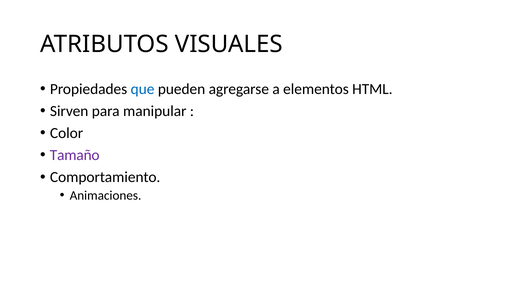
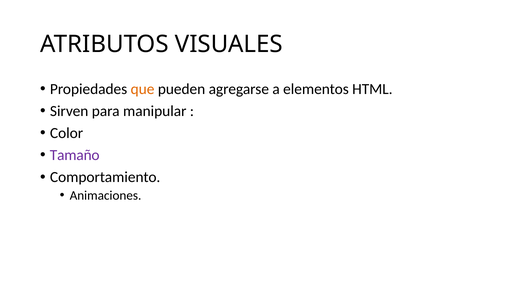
que colour: blue -> orange (143, 89)
